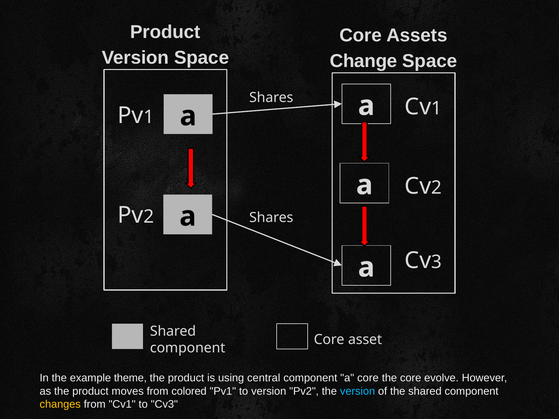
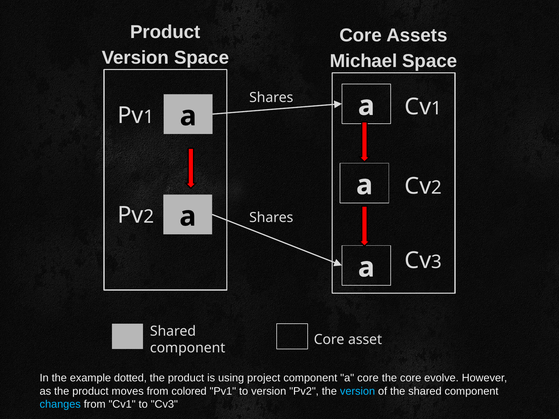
Change: Change -> Michael (364, 61)
theme: theme -> dotted (130, 378)
central: central -> project (264, 378)
changes colour: yellow -> light blue (60, 404)
